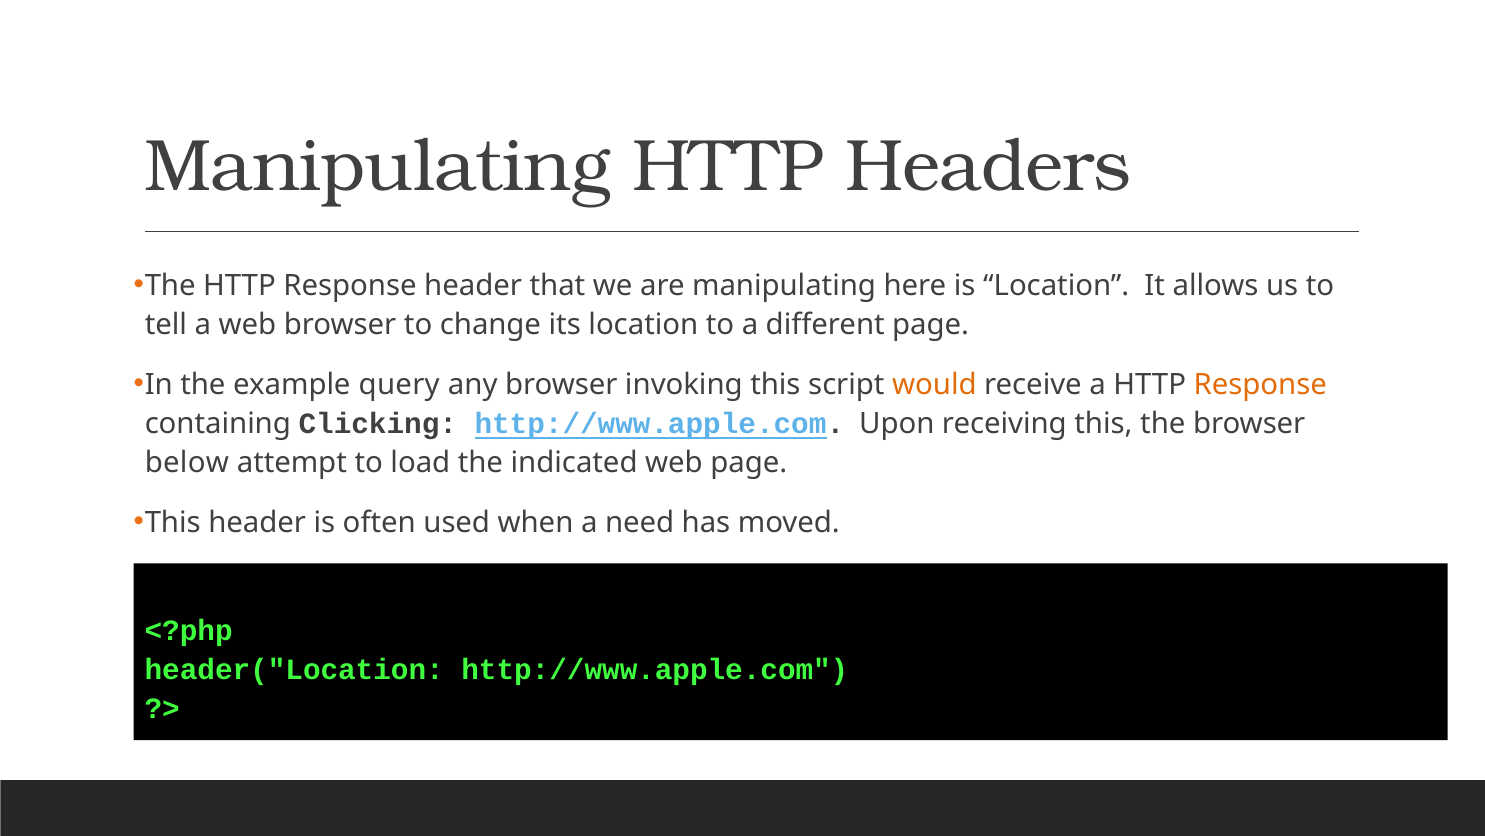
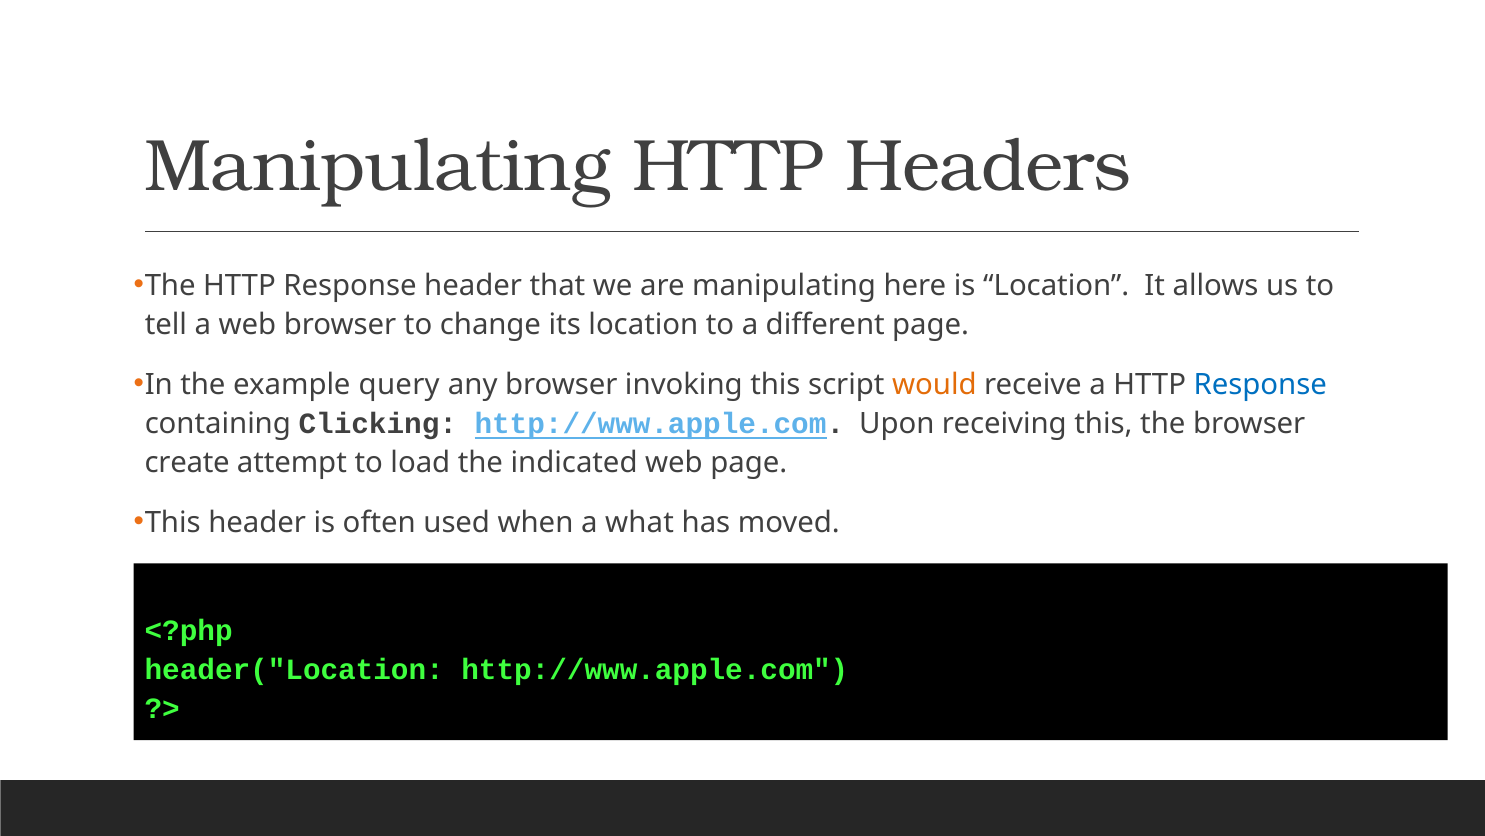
Response colour: orange -> blue (1260, 385)
below: below -> create (187, 462)
need: need -> what (640, 522)
